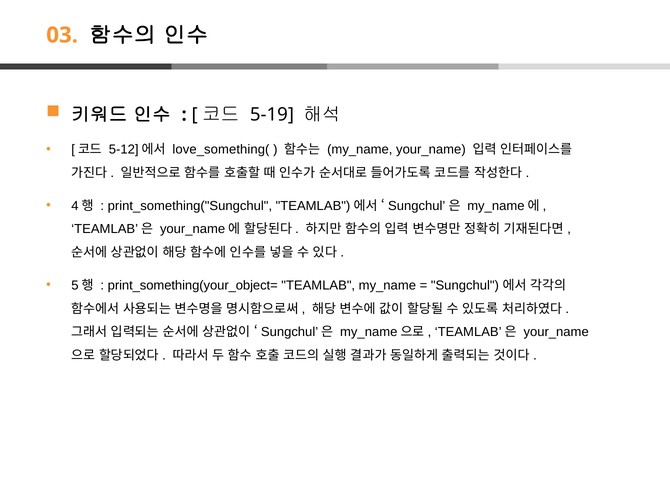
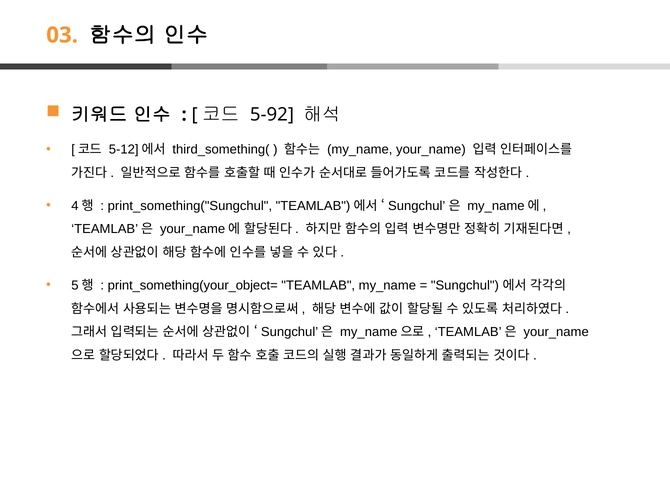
5-19: 5-19 -> 5-92 (272, 115)
love_something(: love_something( -> third_something( (221, 150)
